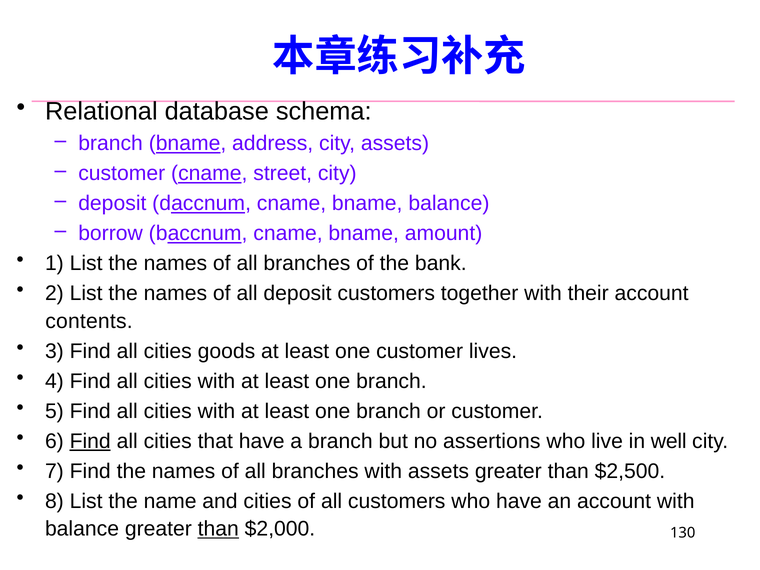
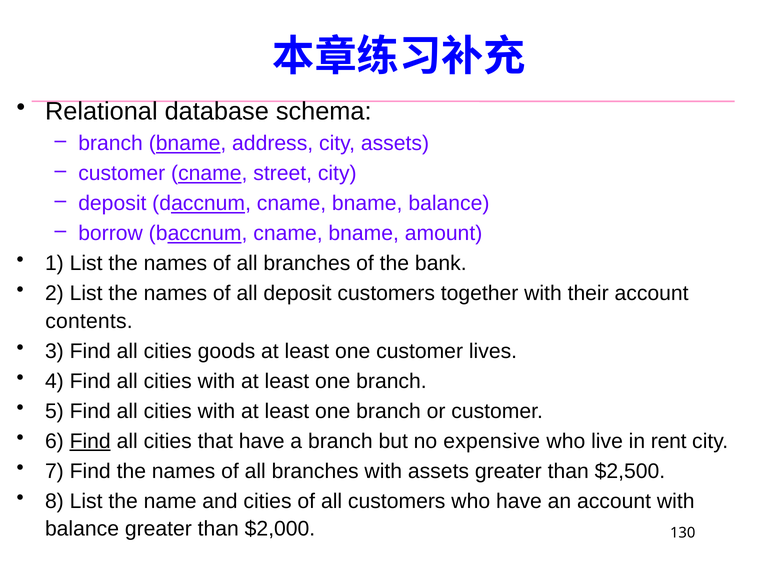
assertions: assertions -> expensive (492, 441)
well: well -> rent (669, 441)
than underline: present -> none (218, 529)
